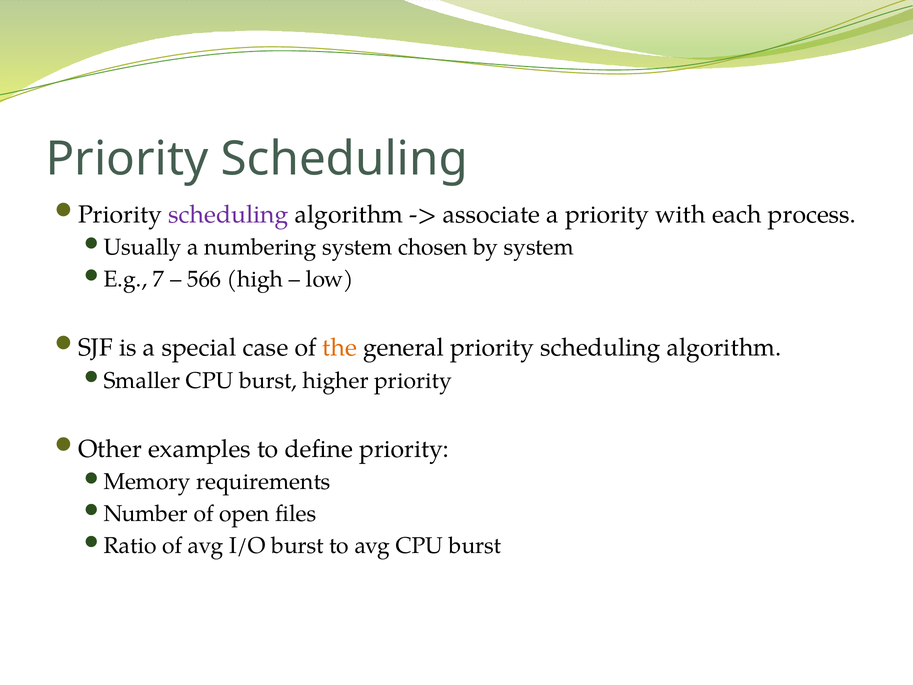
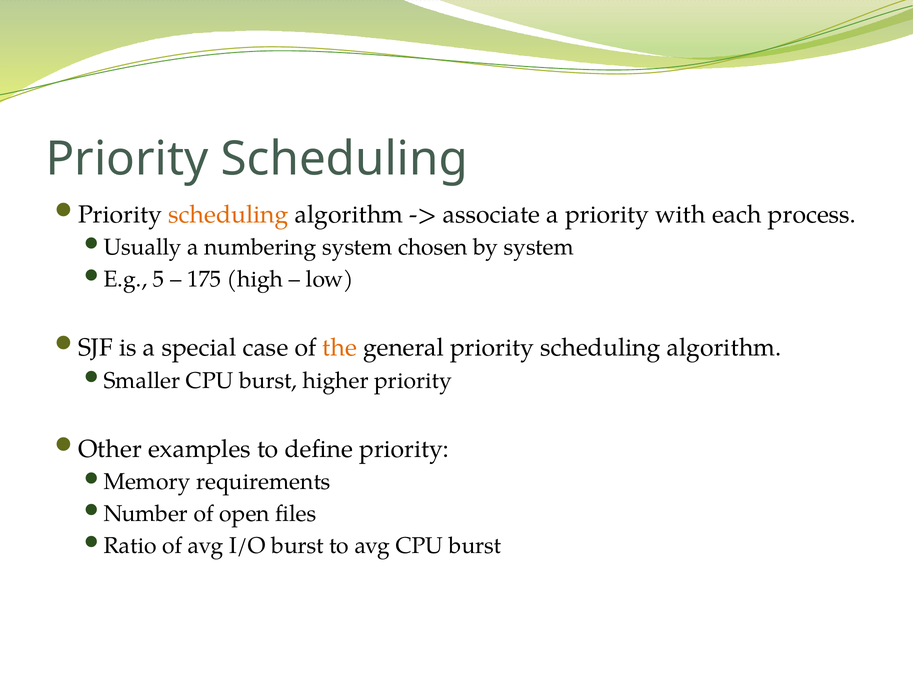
scheduling colour: purple -> orange (228, 214)
7: 7 -> 5 (159, 279)
566: 566 -> 175 (204, 279)
